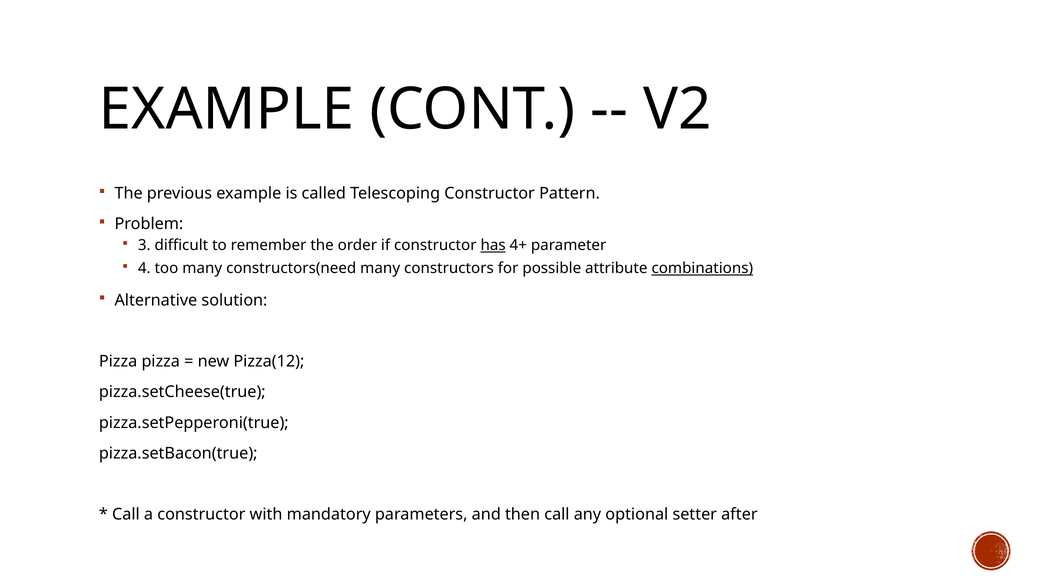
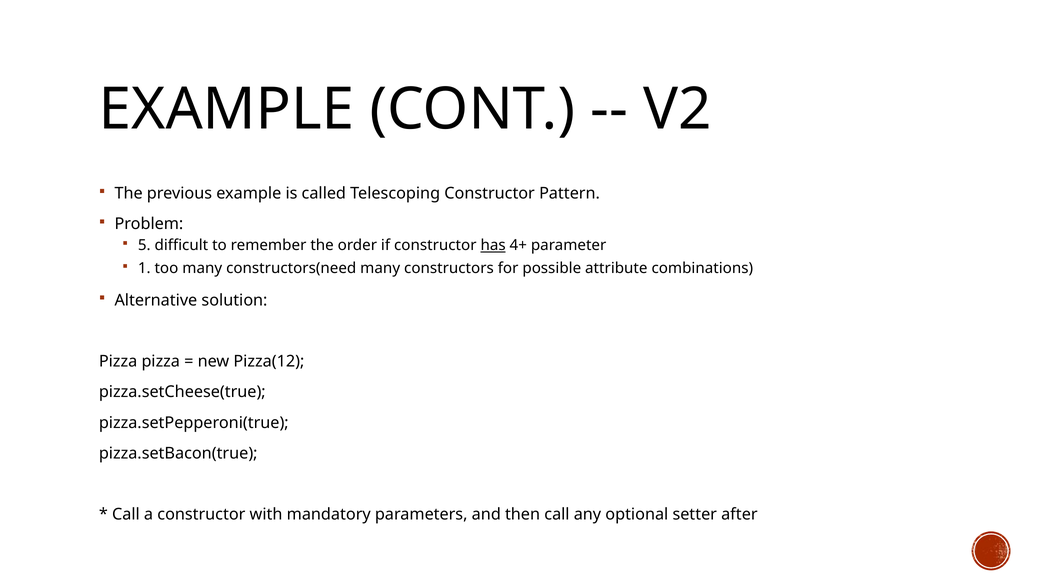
3: 3 -> 5 (144, 245)
4: 4 -> 1 (144, 268)
combinations underline: present -> none (702, 268)
